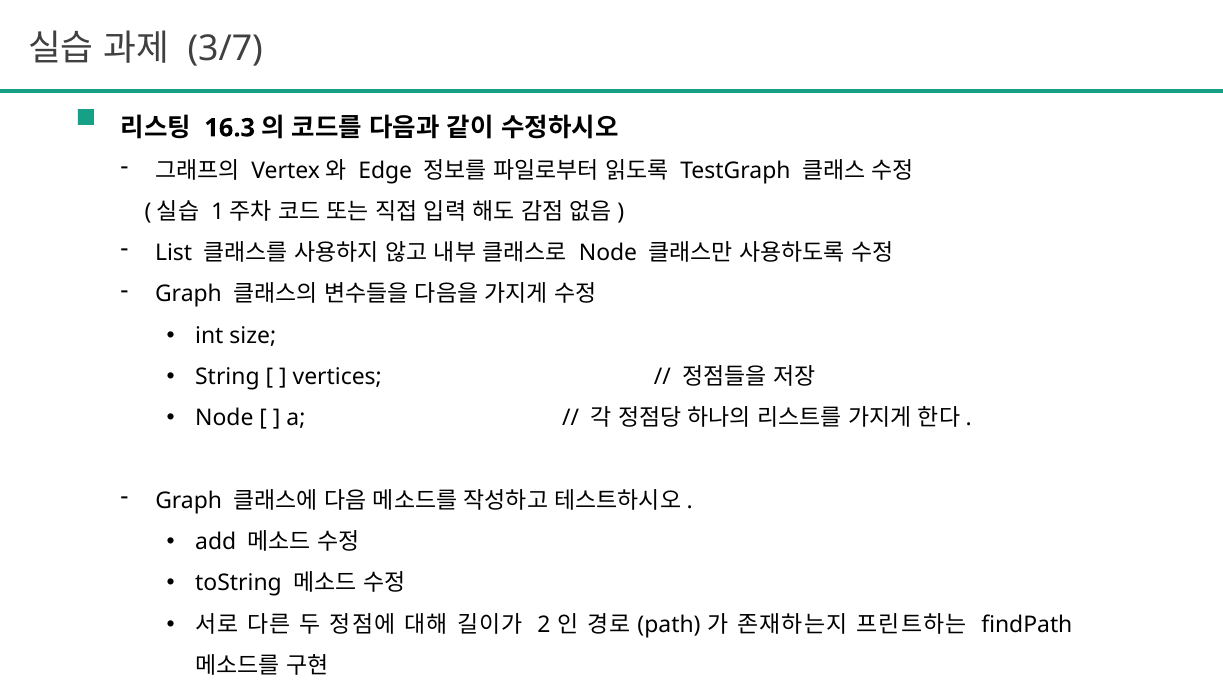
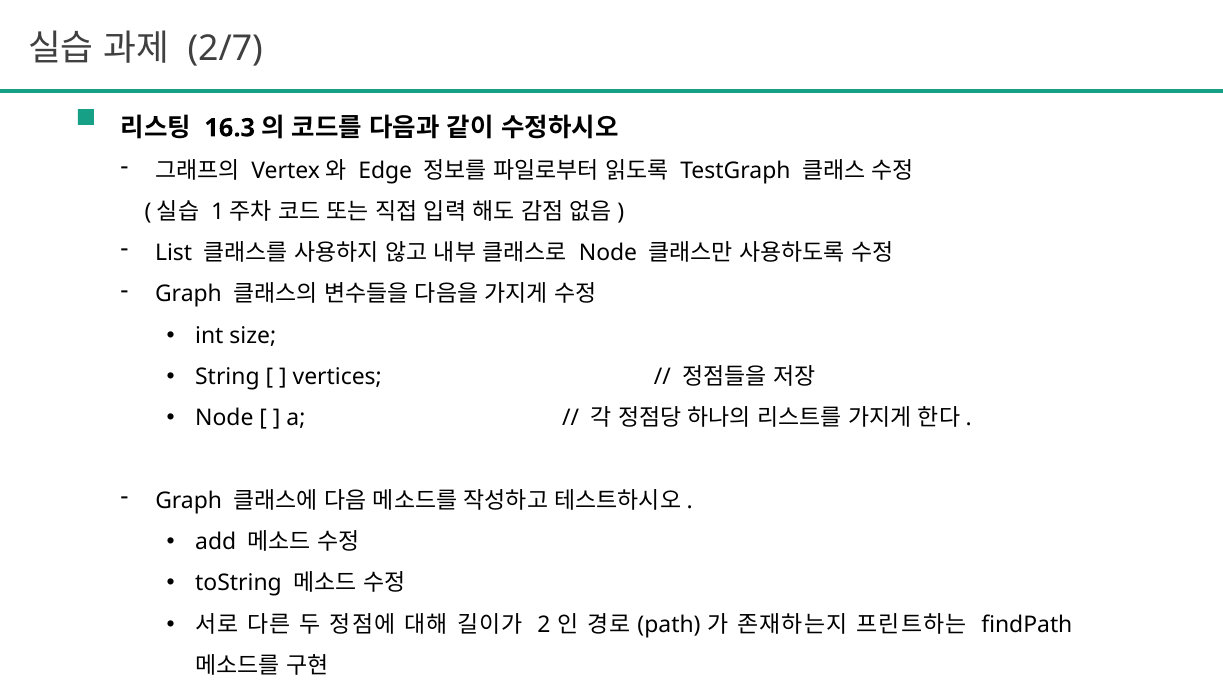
3/7: 3/7 -> 2/7 (225, 49)
